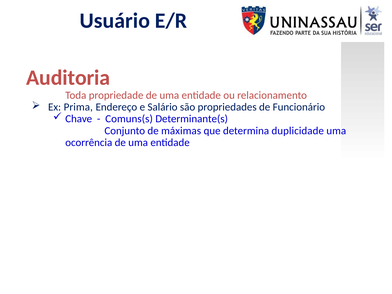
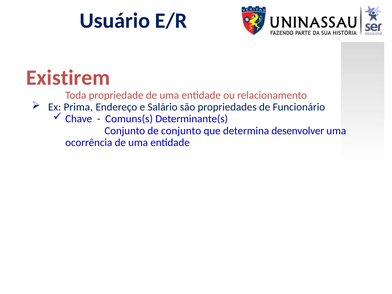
Auditoria: Auditoria -> Existirem (68, 78)
de máximas: máximas -> conjunto (181, 131)
duplicidade: duplicidade -> desenvolver (298, 131)
